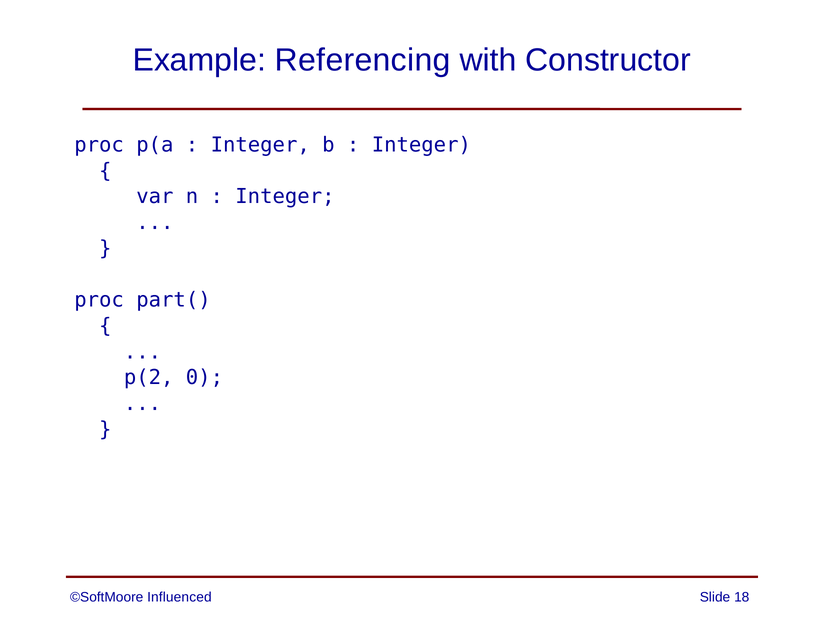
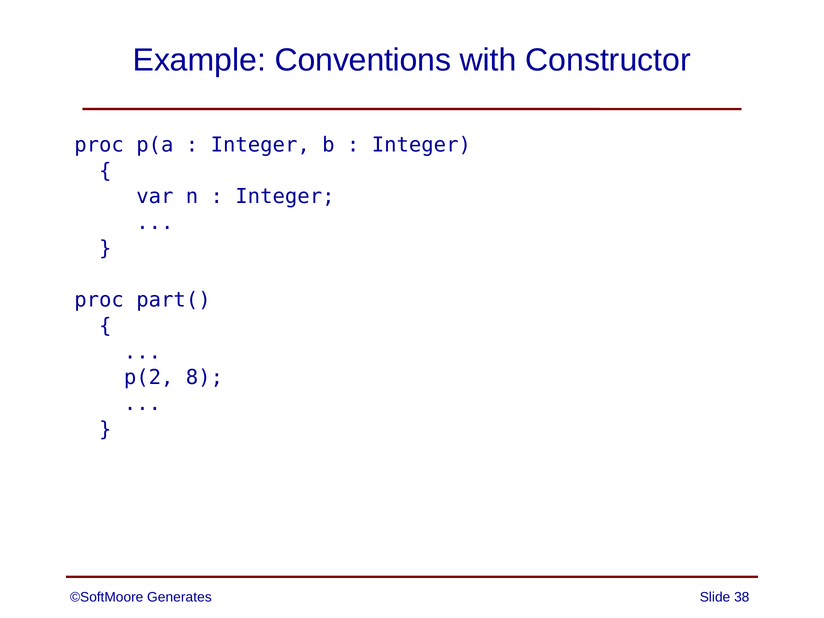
Referencing: Referencing -> Conventions (363, 60)
0: 0 -> 8 (204, 378)
Influenced: Influenced -> Generates (179, 597)
18: 18 -> 38 (742, 597)
